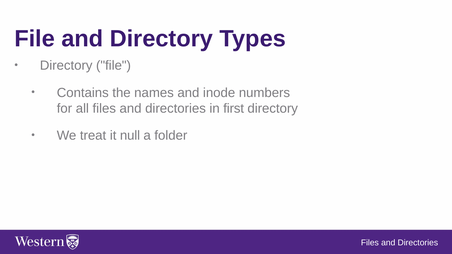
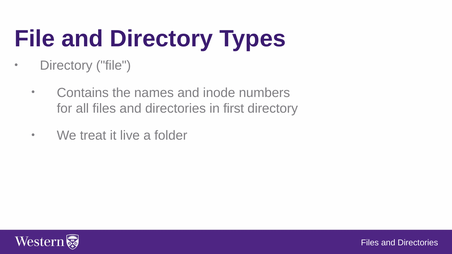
null: null -> live (130, 136)
